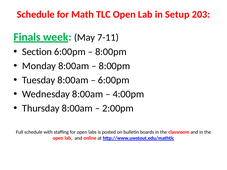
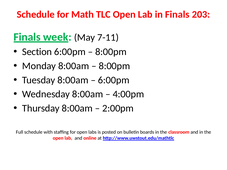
in Setup: Setup -> Finals (177, 15)
